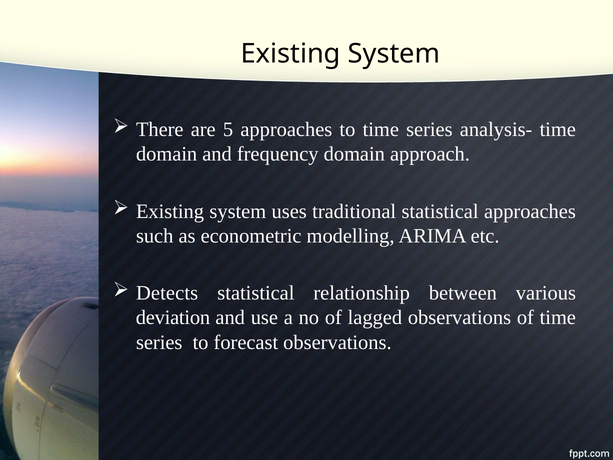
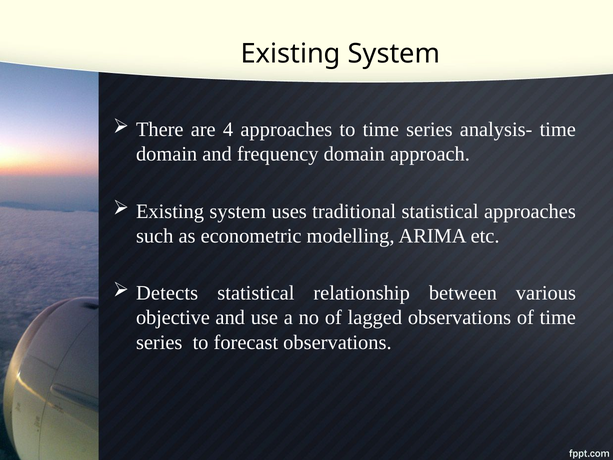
5: 5 -> 4 (228, 130)
deviation: deviation -> objective (173, 318)
